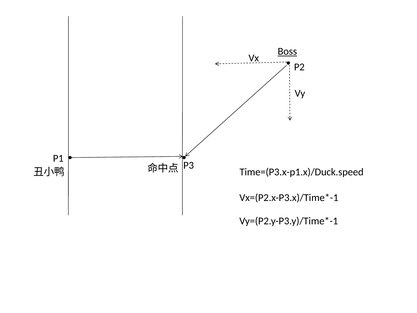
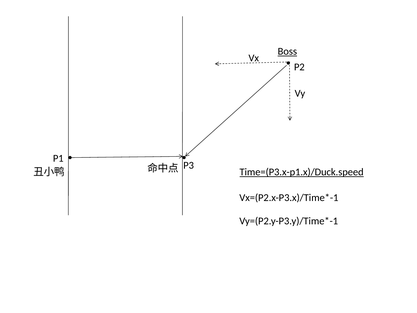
Time=(P3.x-p1.x)/Duck.speed underline: none -> present (302, 172)
